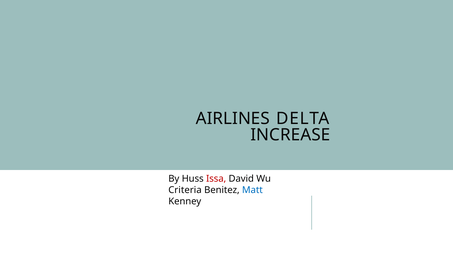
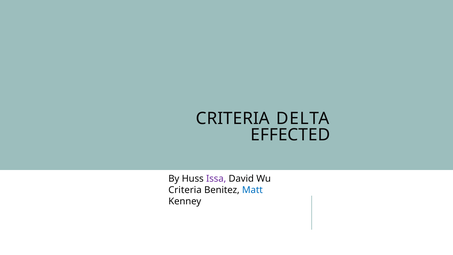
AIRLINES: AIRLINES -> CRITERIA (233, 119)
INCREASE: INCREASE -> EFFECTED (290, 135)
Issa colour: red -> purple (216, 178)
